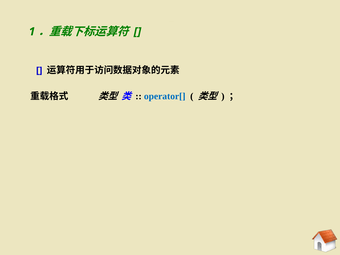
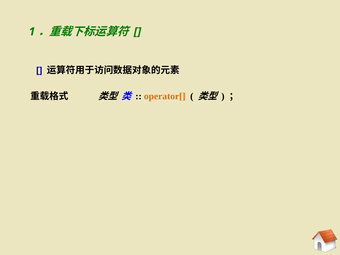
operator[ colour: blue -> orange (165, 96)
